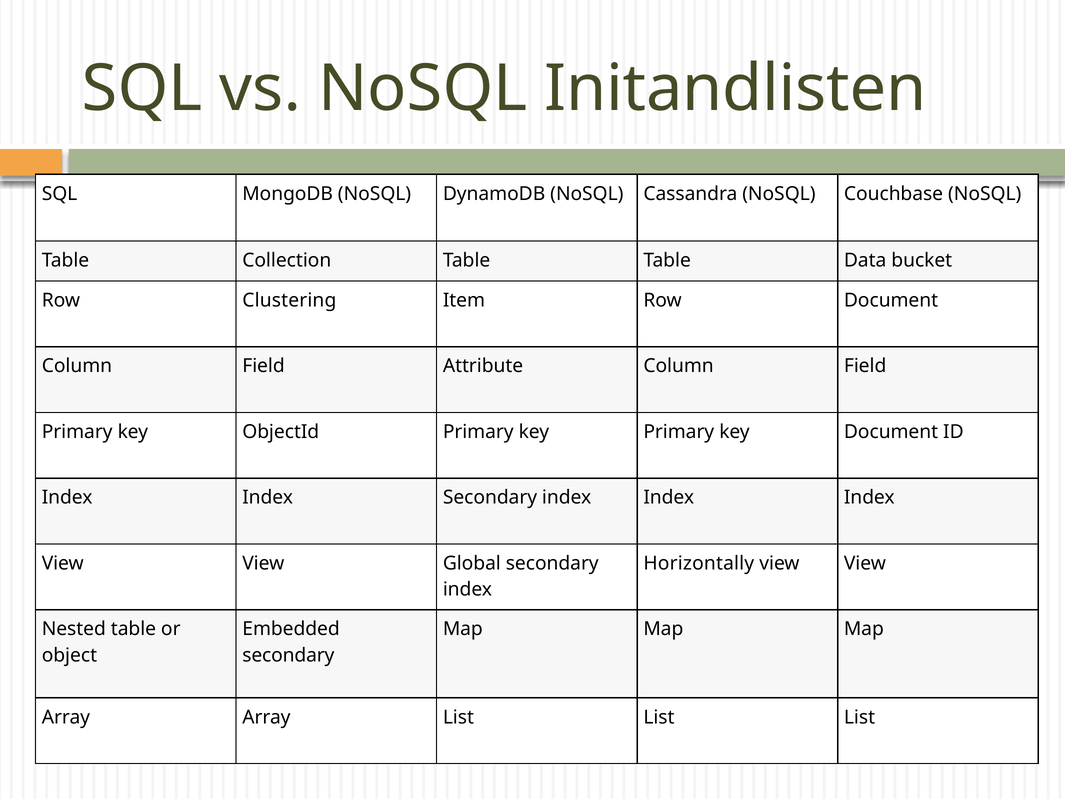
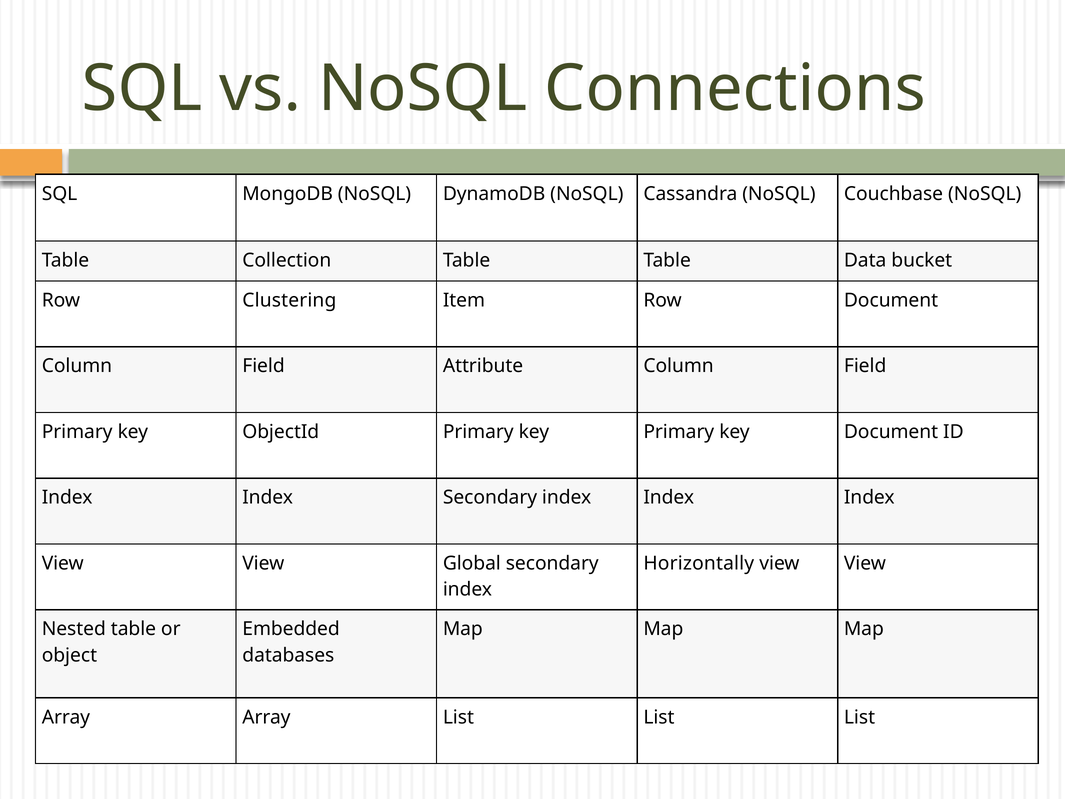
Initandlisten: Initandlisten -> Connections (735, 89)
secondary: secondary -> databases (288, 655)
